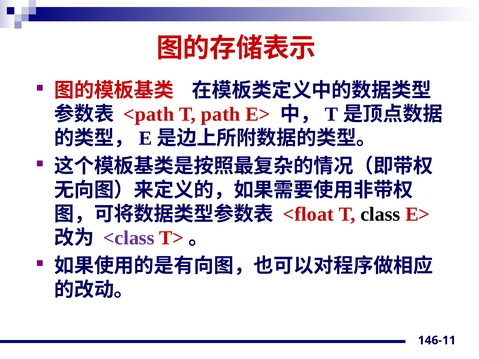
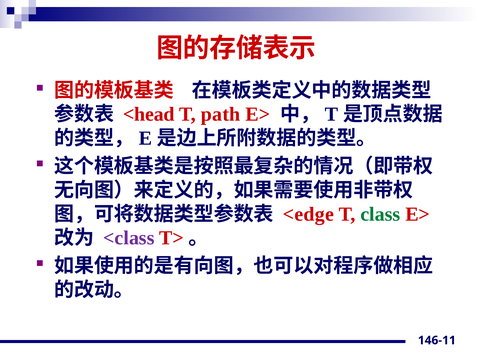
<path: <path -> <head (149, 114)
<float: <float -> <edge (308, 214)
class colour: black -> green (380, 214)
